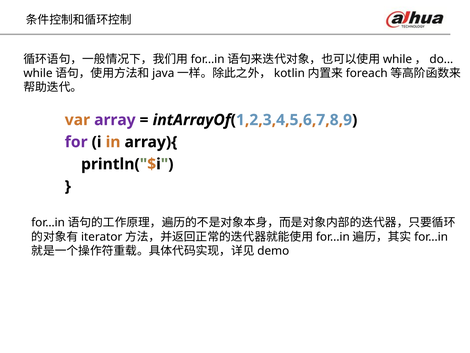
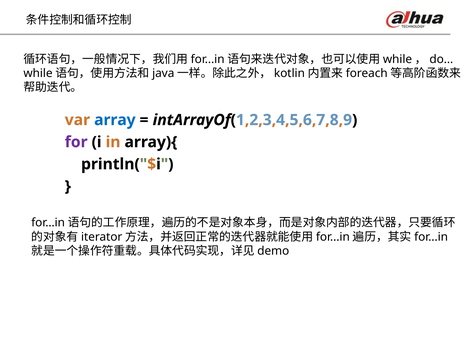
array colour: purple -> blue (115, 120)
